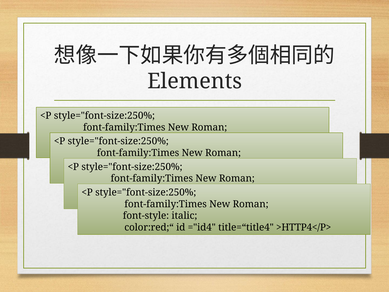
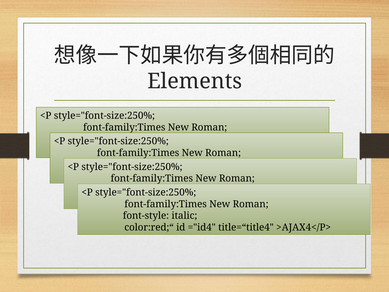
>HTTP4</P>: >HTTP4</P> -> >AJAX4</P> (304, 227)
